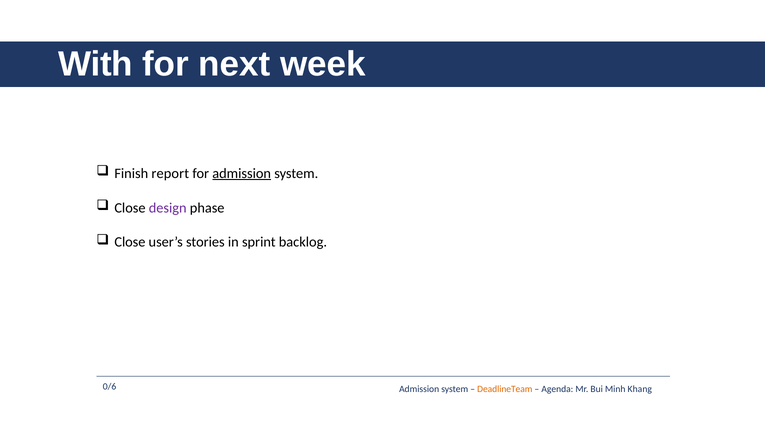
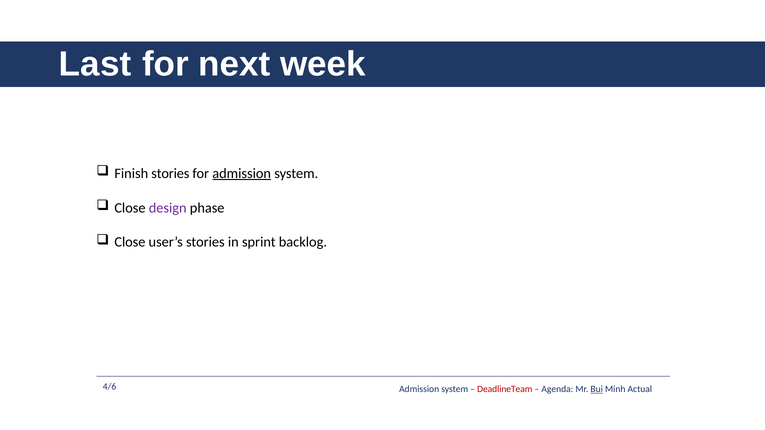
With: With -> Last (95, 64)
Finish report: report -> stories (170, 174)
0/6: 0/6 -> 4/6 (110, 387)
DeadlineTeam colour: orange -> red (505, 390)
Bui underline: none -> present (597, 390)
Khang: Khang -> Actual (640, 390)
